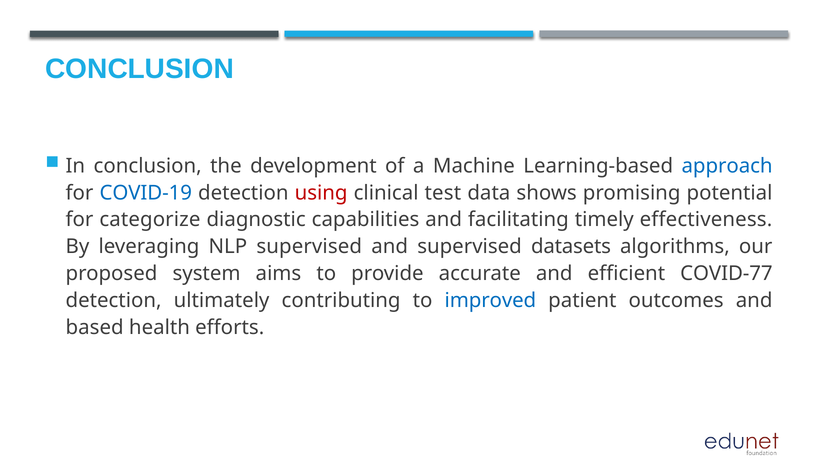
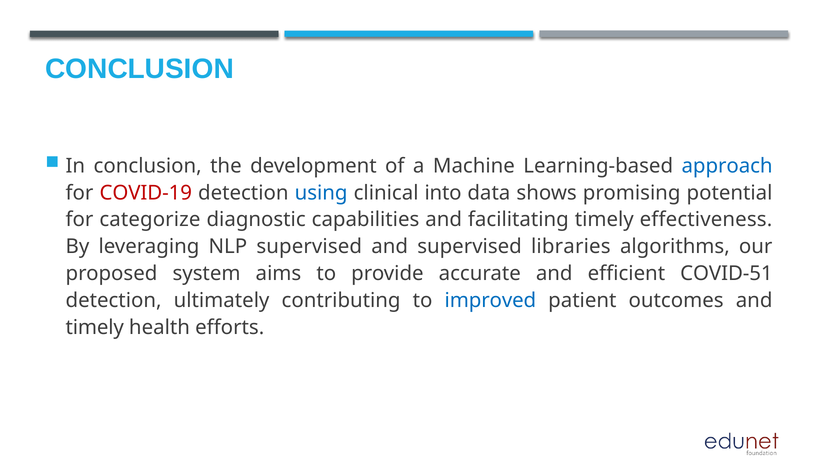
COVID-19 colour: blue -> red (146, 193)
using colour: red -> blue (321, 193)
test: test -> into (443, 193)
datasets: datasets -> libraries (571, 247)
COVID-77: COVID-77 -> COVID-51 (726, 274)
based: based -> timely (95, 328)
